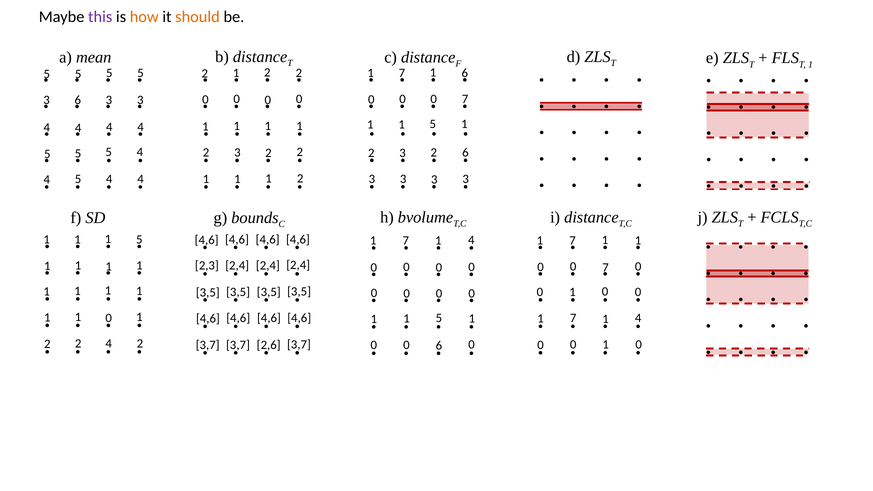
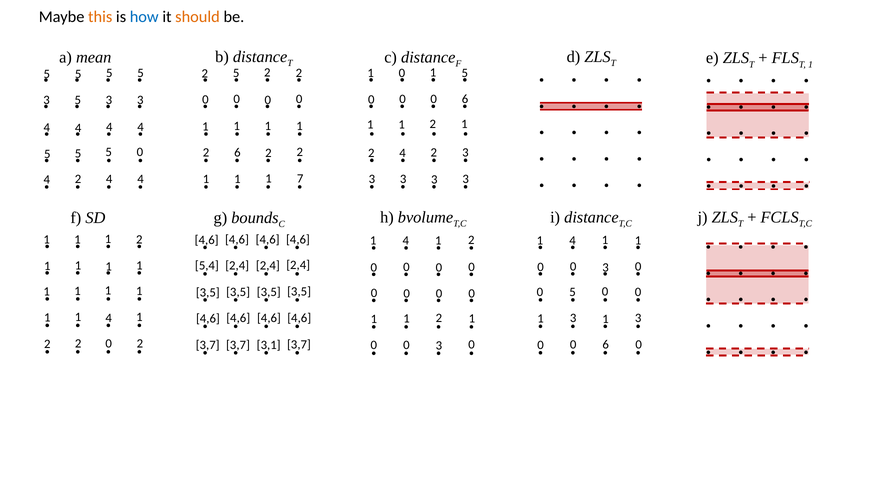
this colour: purple -> orange (100, 17)
how colour: orange -> blue (144, 17)
7: 7 -> 0 (402, 73)
1 6: 6 -> 5 (465, 73)
1: 1 -> 5 (236, 73)
0 0 0 7: 7 -> 6 (465, 99)
6: 6 -> 5 (78, 100)
5: 5 -> 2 (433, 124)
3: 3 -> 6 (237, 152)
3: 3 -> 4 (403, 153)
2 6: 6 -> 3 (465, 153)
5 5 4: 4 -> 0 (140, 152)
2: 2 -> 7 (300, 179)
5: 5 -> 2 (78, 179)
5: 5 -> 2 (139, 239)
4,6 1 7: 7 -> 4 (406, 240)
4: 4 -> 2 (471, 240)
7: 7 -> 4 (573, 241)
2,3: 2,3 -> 5,4 (207, 266)
7: 7 -> 3 (606, 268)
1: 1 -> 5 (573, 292)
0: 0 -> 4 (109, 318)
7: 7 -> 3 (573, 318)
4: 4 -> 3 (638, 318)
5: 5 -> 2 (439, 318)
4: 4 -> 0 (109, 343)
1: 1 -> 6 (606, 344)
6: 6 -> 3 (439, 346)
2,6: 2,6 -> 3,1 (269, 345)
